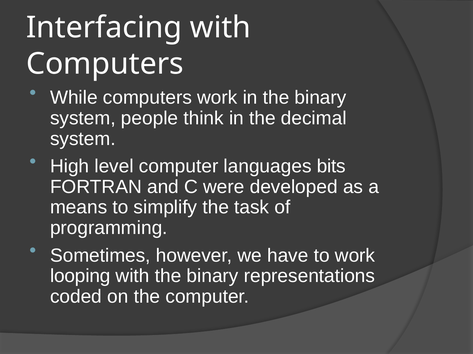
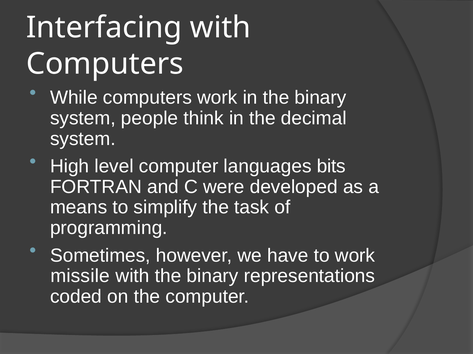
looping: looping -> missile (80, 277)
